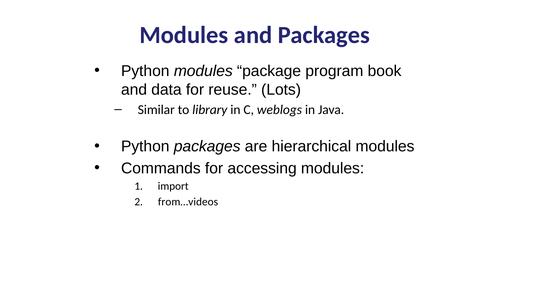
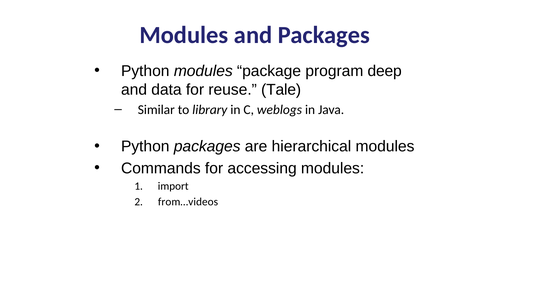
book: book -> deep (385, 71)
Lots: Lots -> Tale (281, 90)
